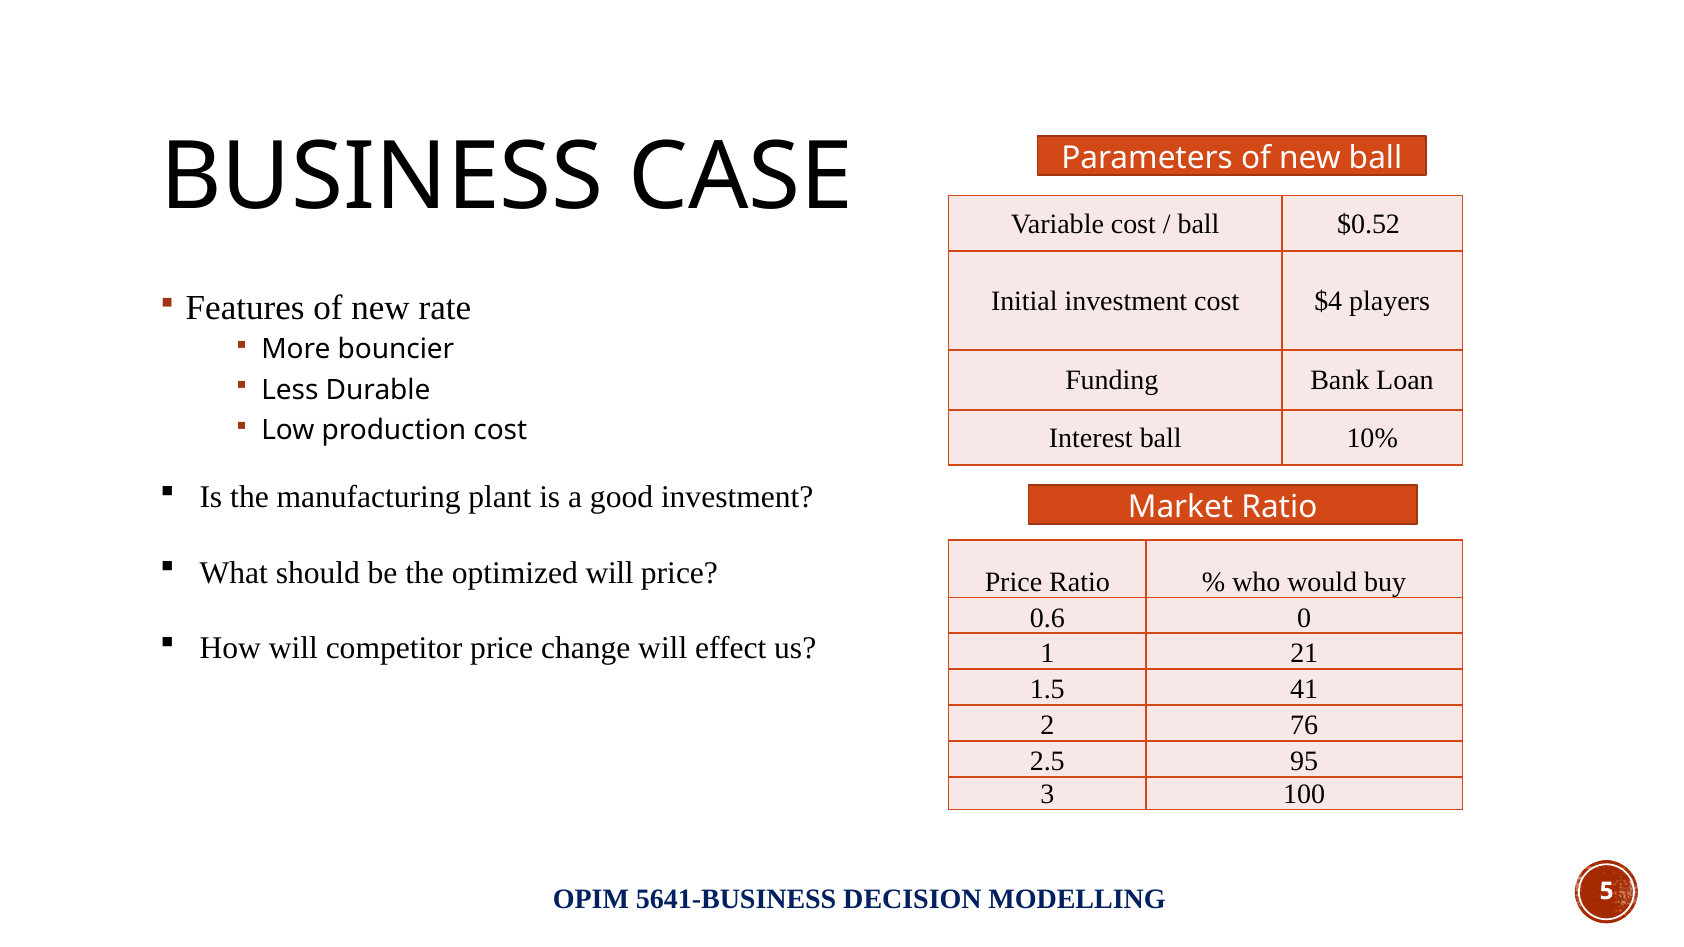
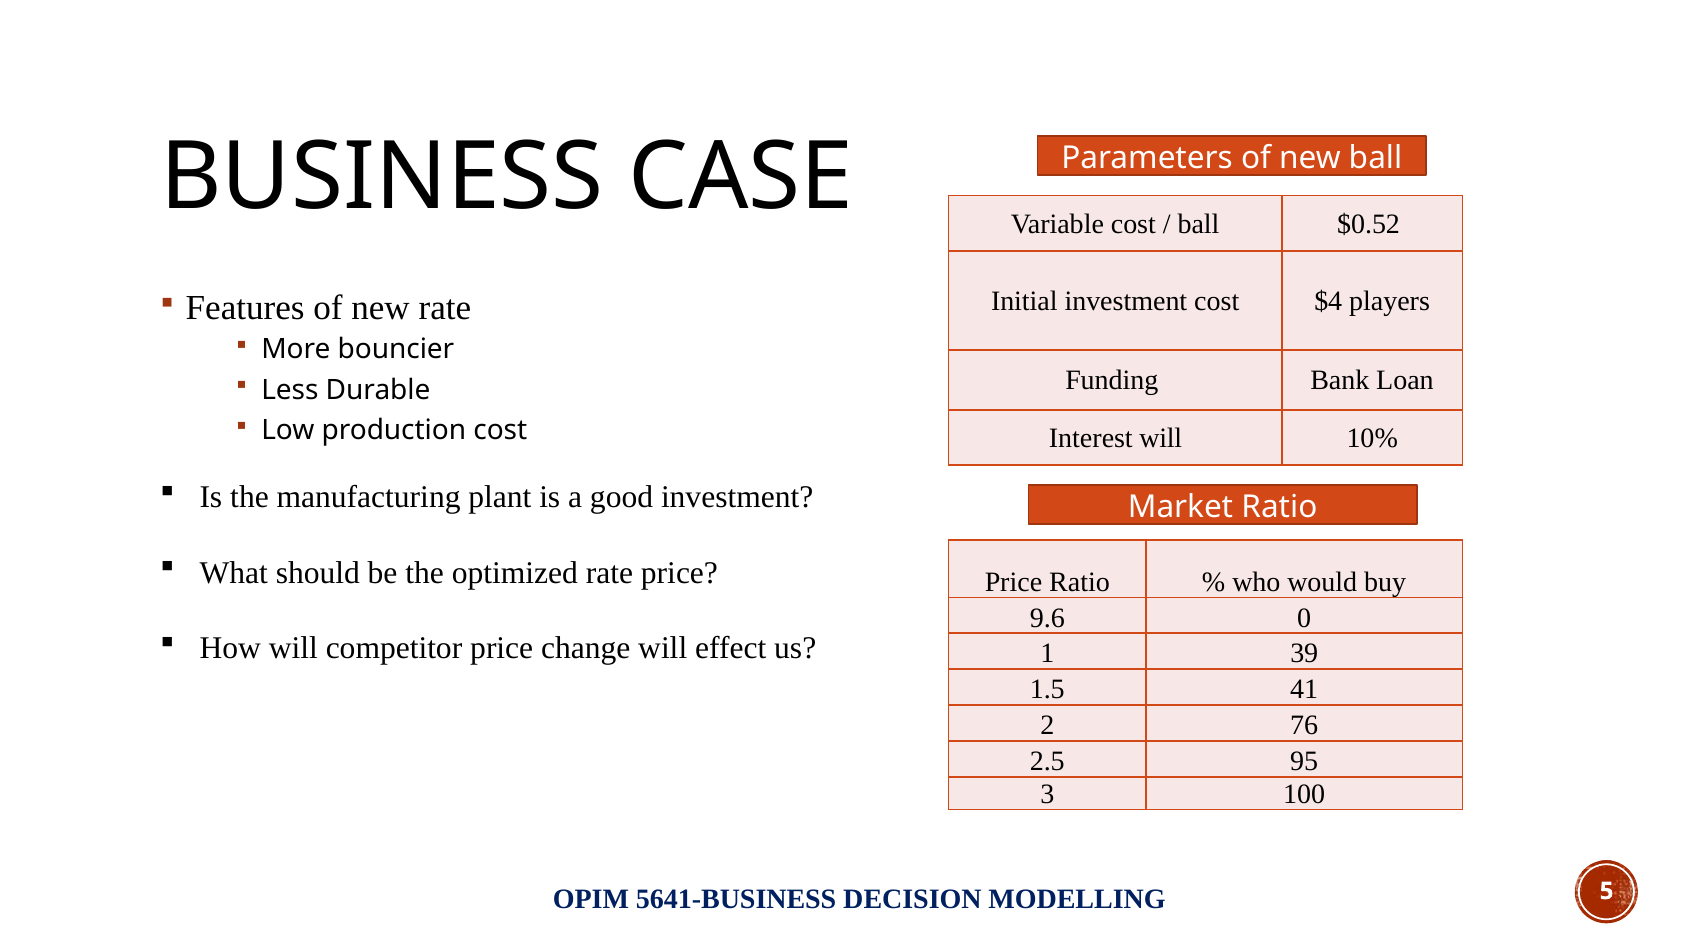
Interest ball: ball -> will (1161, 438)
optimized will: will -> rate (609, 573)
0.6: 0.6 -> 9.6 (1047, 618)
21: 21 -> 39 (1304, 654)
